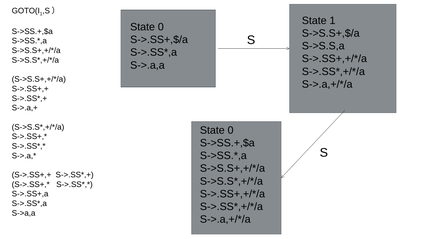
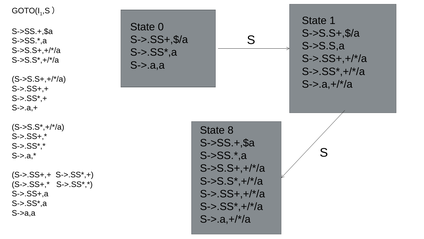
0: 0 -> 8 (231, 130)
